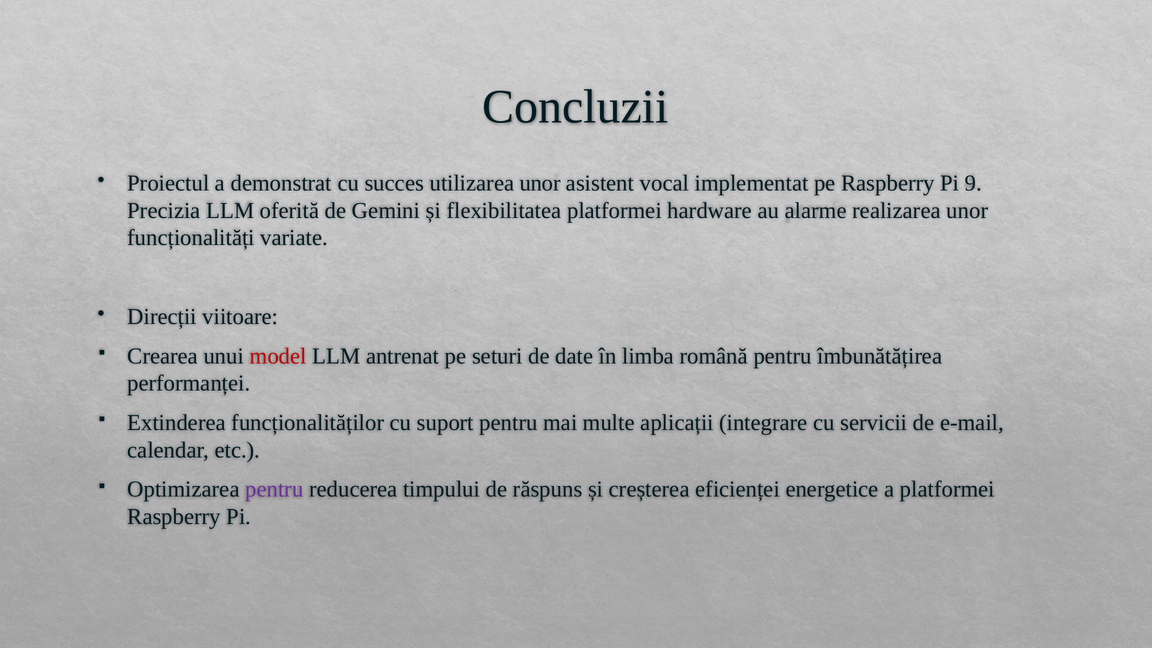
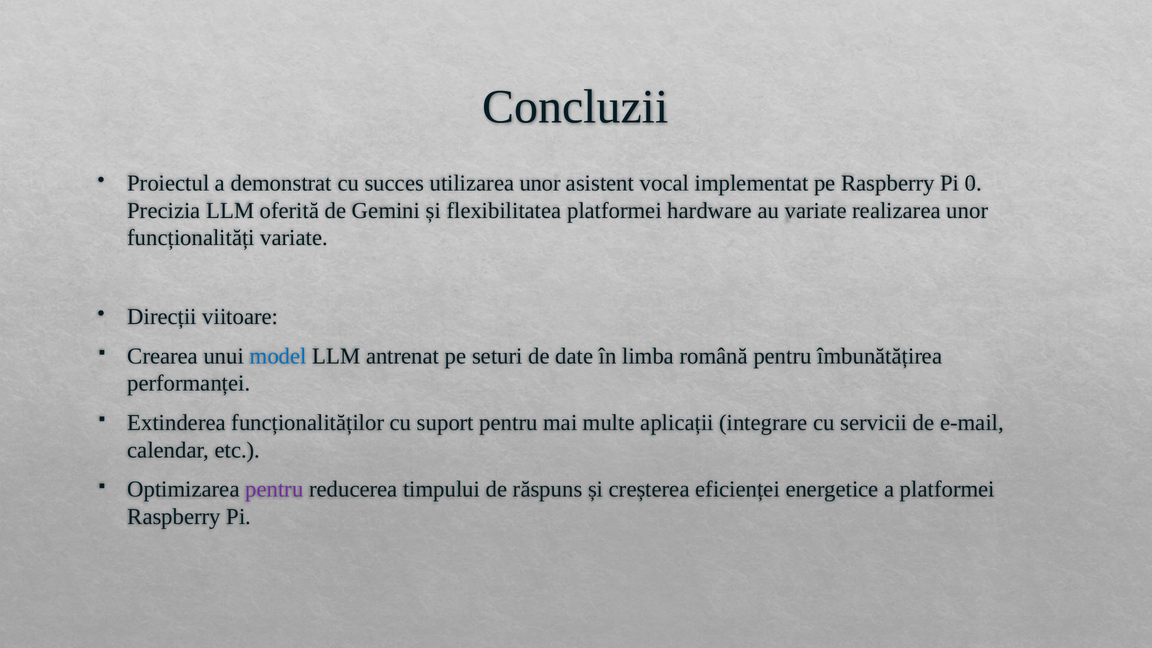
9: 9 -> 0 (973, 183)
au alarme: alarme -> variate (816, 211)
model colour: red -> blue (278, 356)
